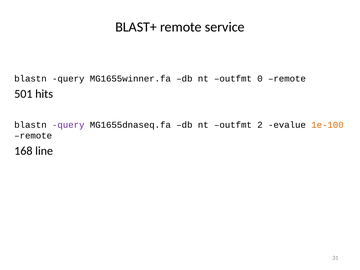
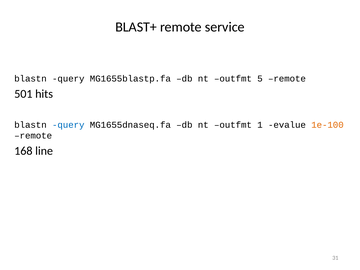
MG1655winner.fa: MG1655winner.fa -> MG1655blastp.fa (130, 79)
0: 0 -> 5 (260, 79)
query colour: purple -> blue (68, 125)
2: 2 -> 1 (260, 125)
